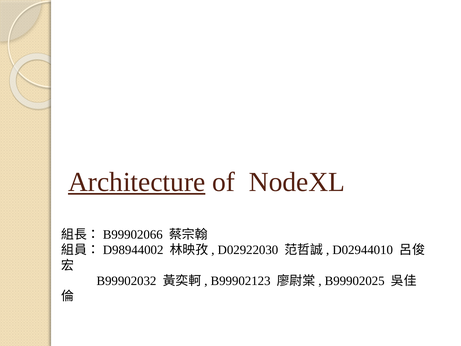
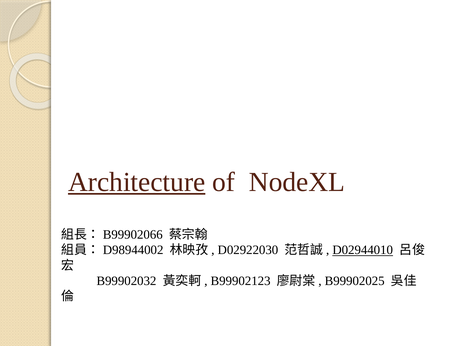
D02944010 underline: none -> present (363, 250)
